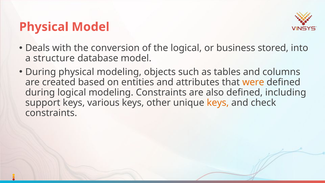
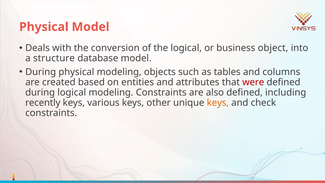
stored: stored -> object (273, 48)
were colour: orange -> red (253, 82)
support: support -> recently (43, 103)
